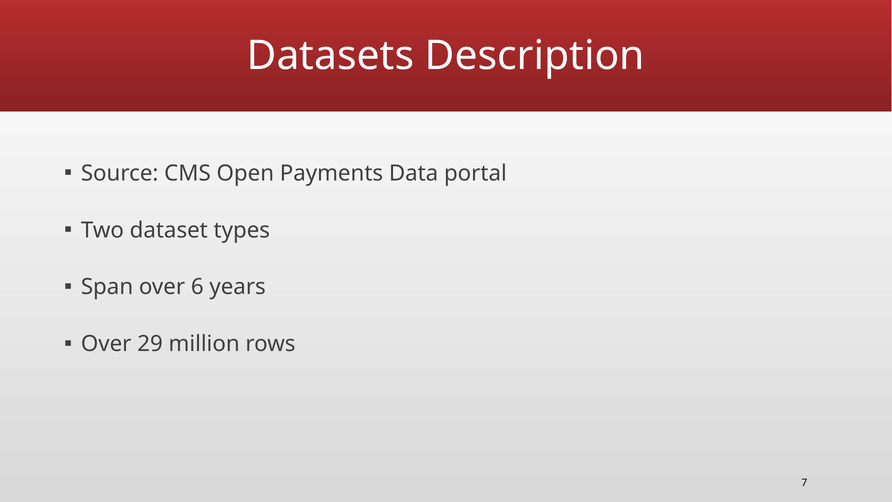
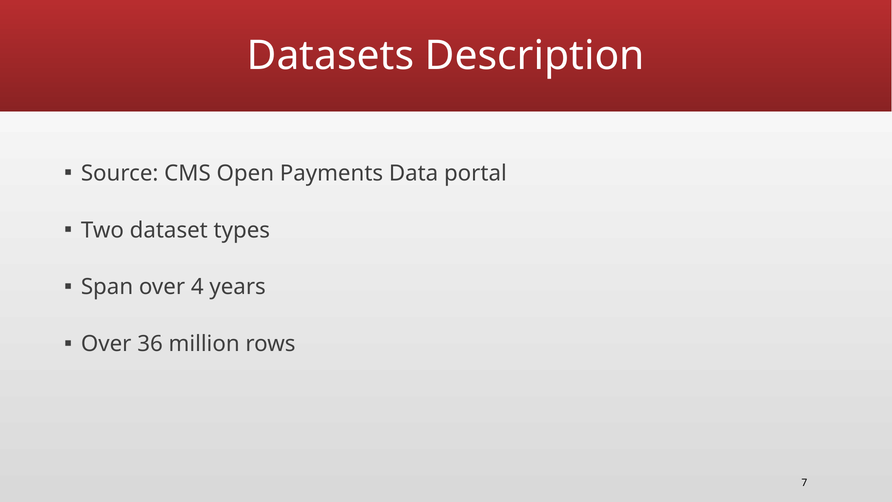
6: 6 -> 4 (197, 287)
29: 29 -> 36 (150, 344)
